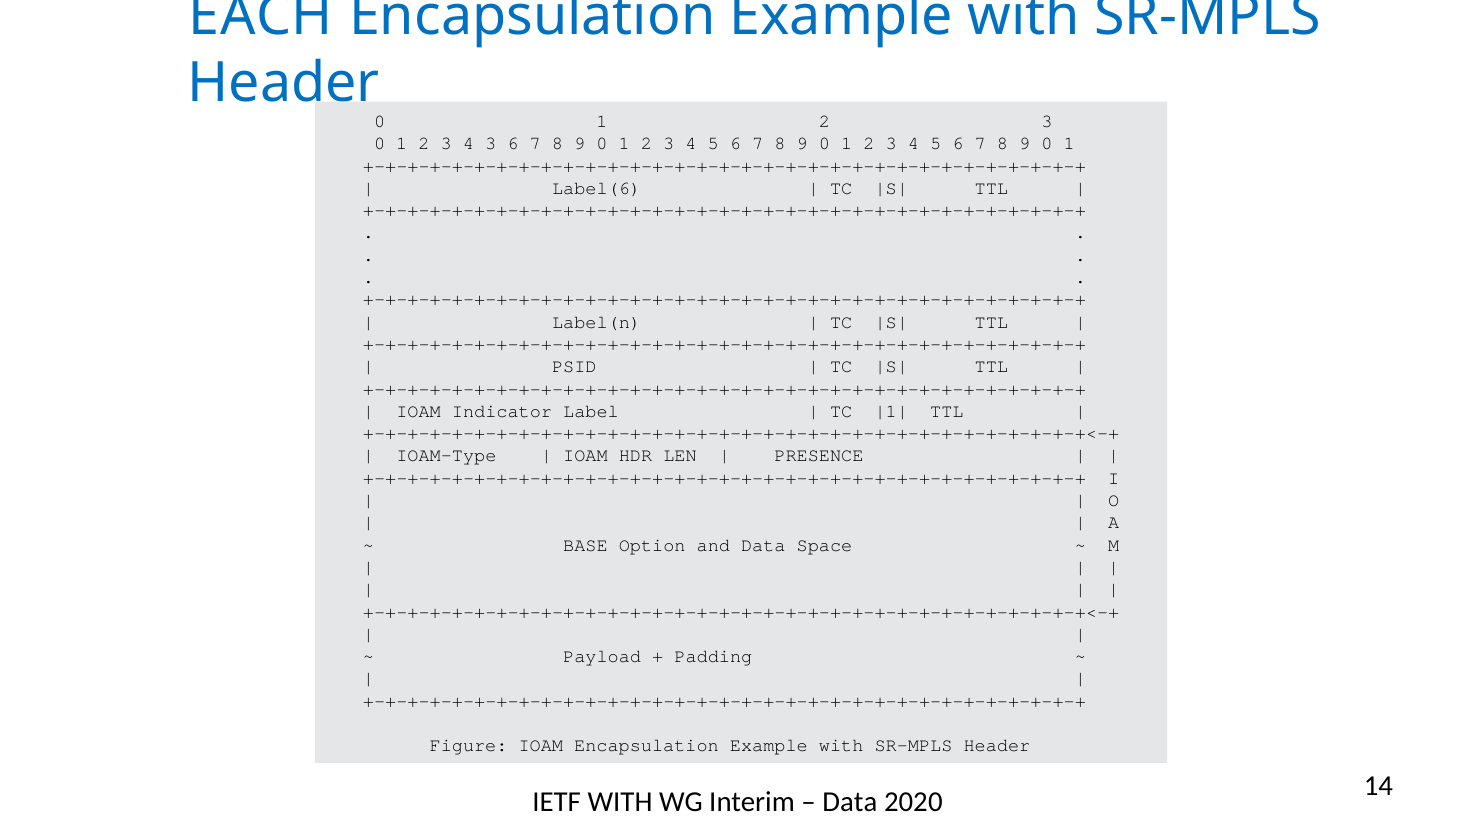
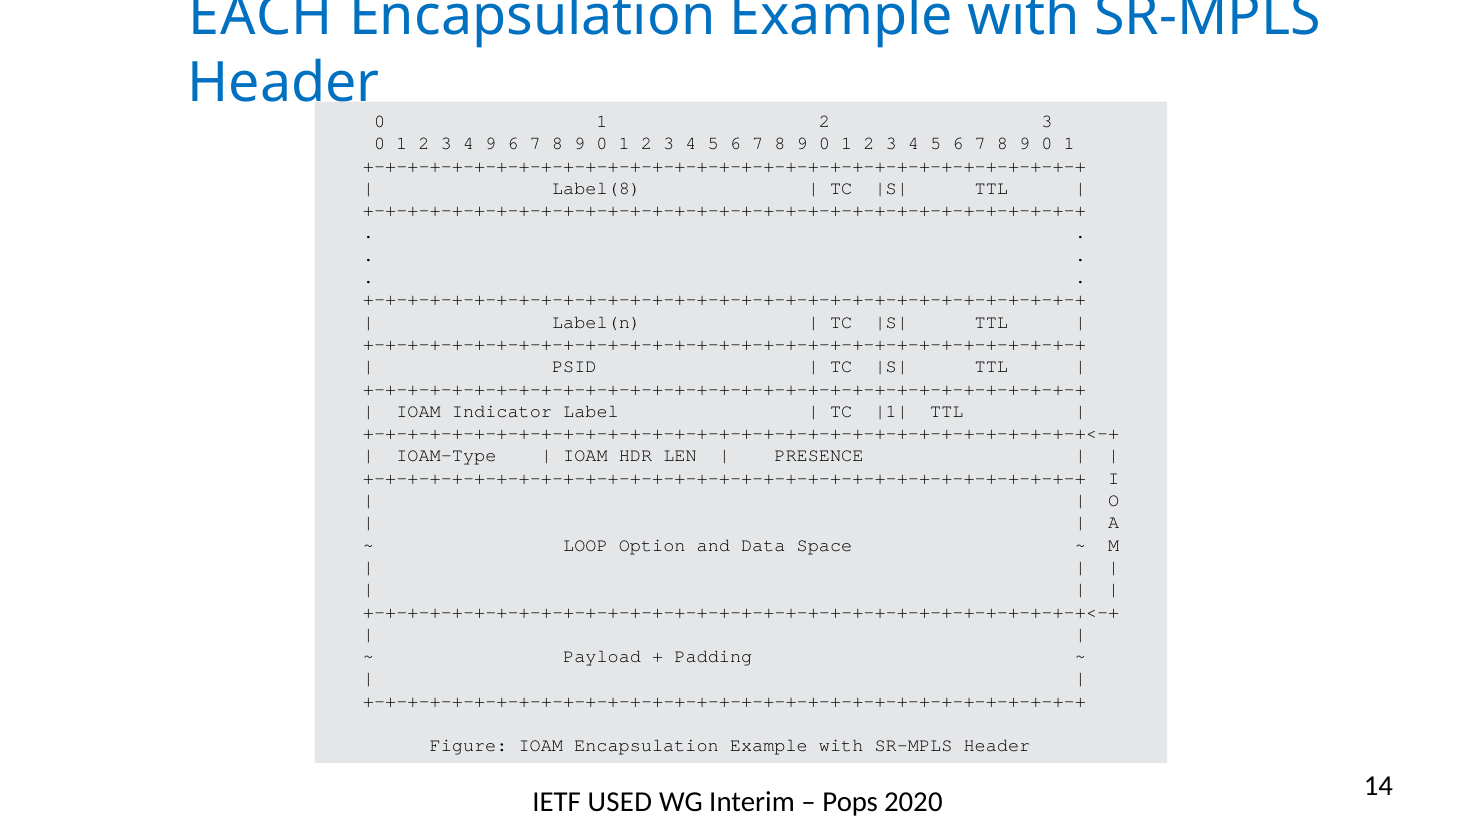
4 3: 3 -> 9 (491, 144)
Label(6: Label(6 -> Label(8 (597, 188)
BASE: BASE -> LOOP (585, 545)
IETF WITH: WITH -> USED (620, 802)
Data: Data -> Pops (850, 802)
